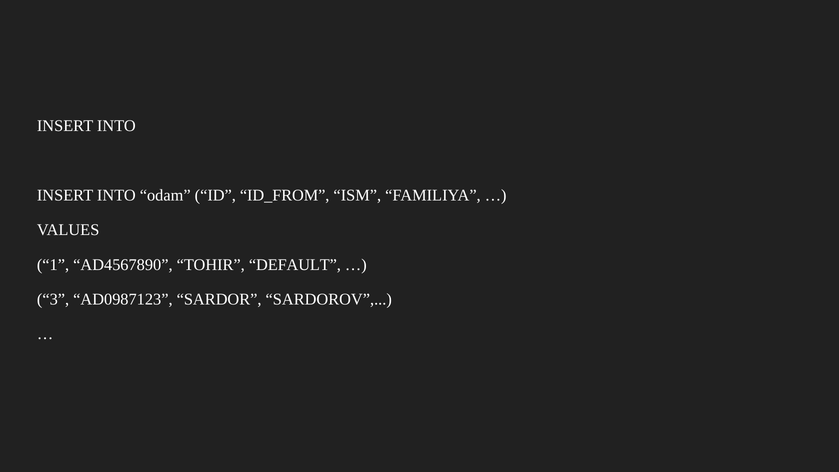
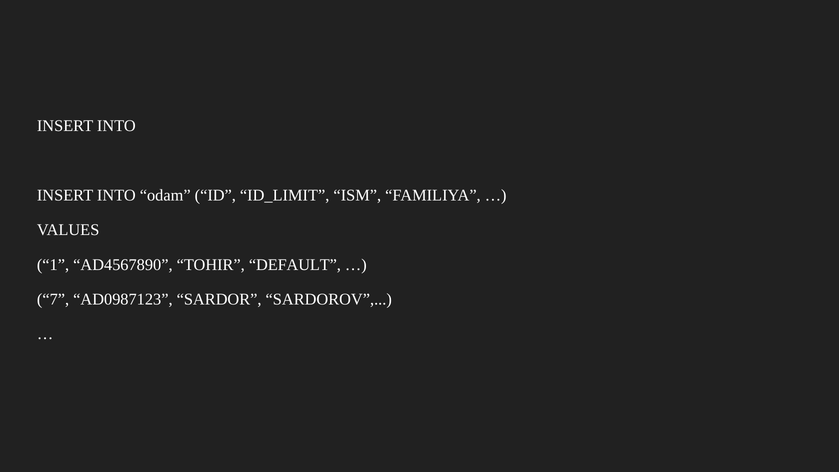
ID_FROM: ID_FROM -> ID_LIMIT (285, 195)
3: 3 -> 7 (53, 299)
